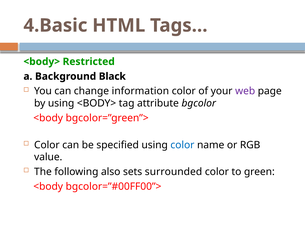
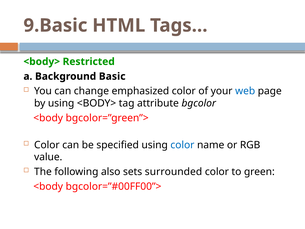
4.Basic: 4.Basic -> 9.Basic (55, 25)
Black: Black -> Basic (112, 76)
information: information -> emphasized (140, 91)
web colour: purple -> blue (245, 91)
